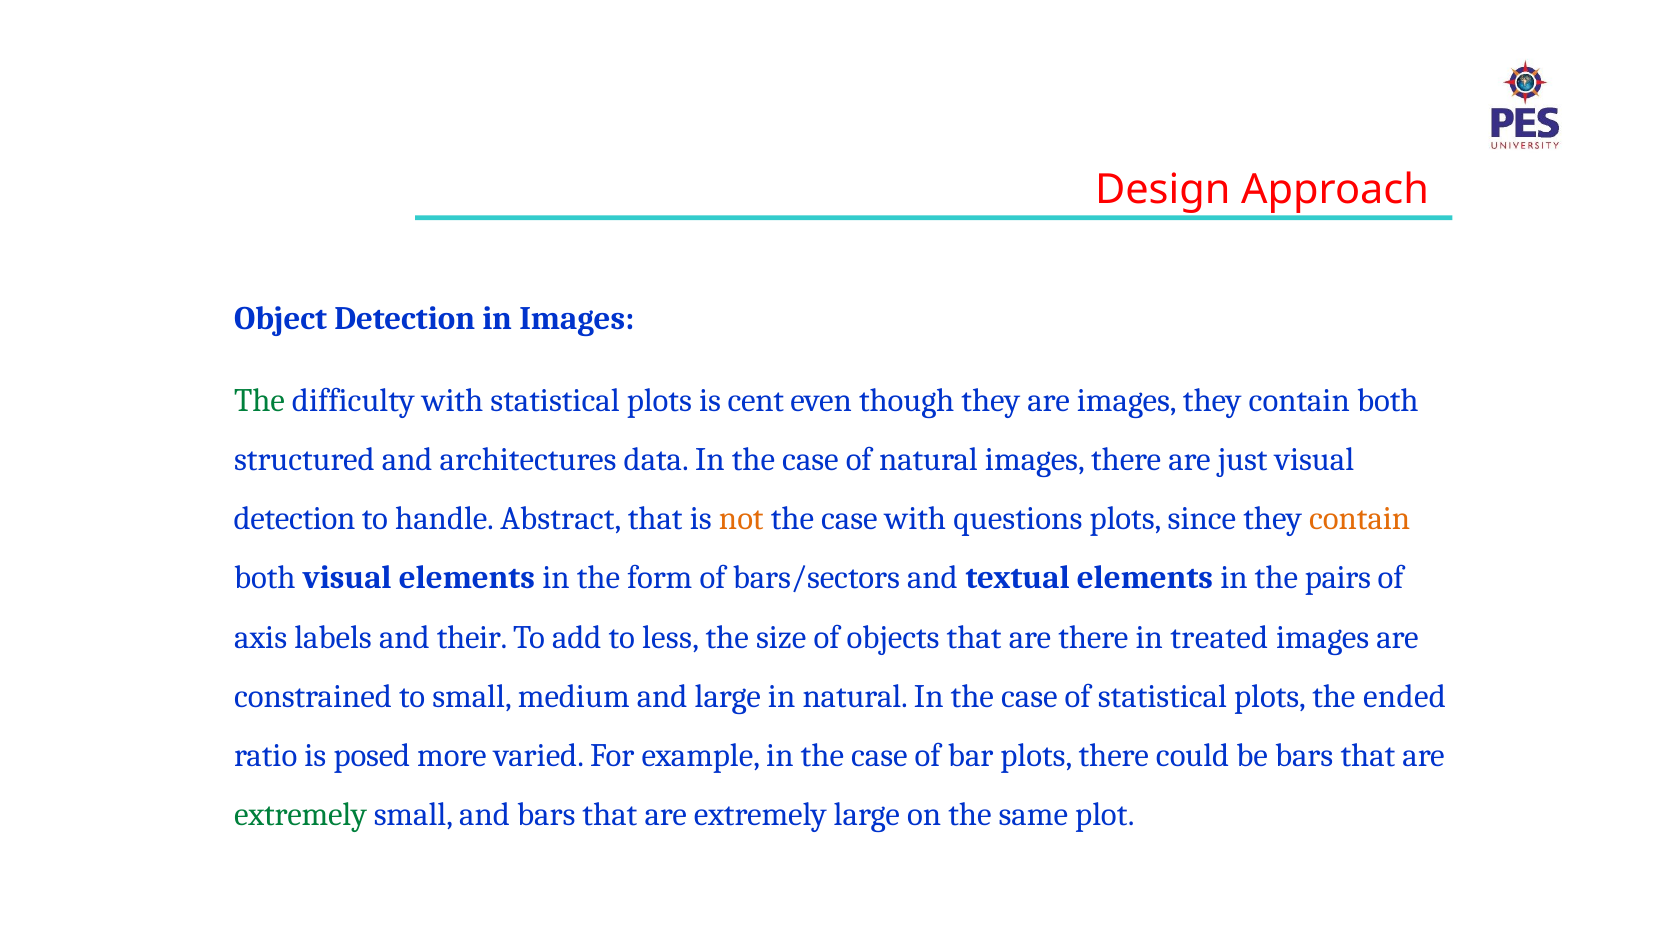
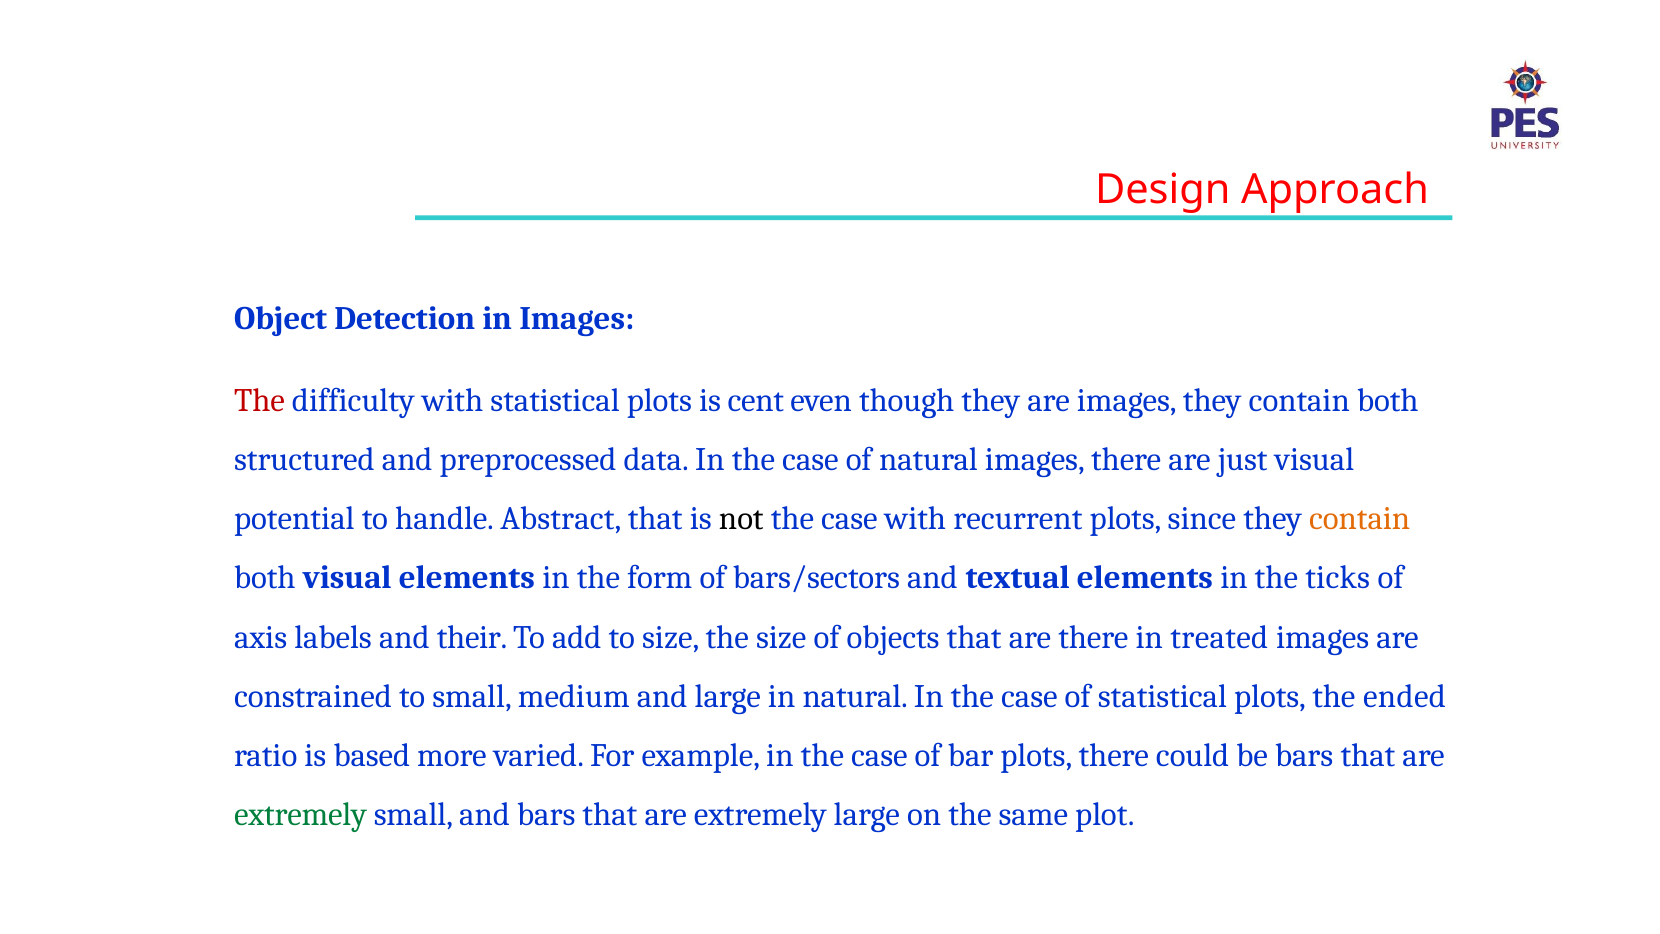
The colour: green -> red (260, 401)
architectures: architectures -> preprocessed (528, 460)
detection: detection -> potential (294, 519)
not colour: orange -> black (741, 519)
questions: questions -> recurrent (1018, 519)
pairs: pairs -> ticks (1338, 578)
to less: less -> size (671, 637)
posed: posed -> based (372, 755)
